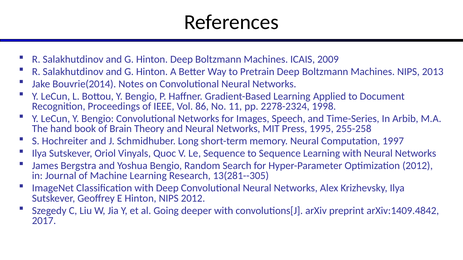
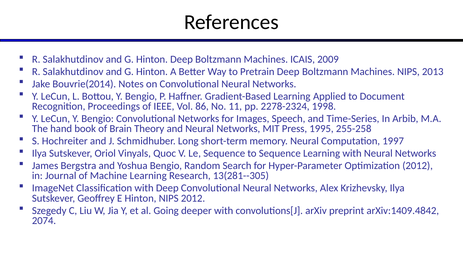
2017: 2017 -> 2074 (44, 221)
